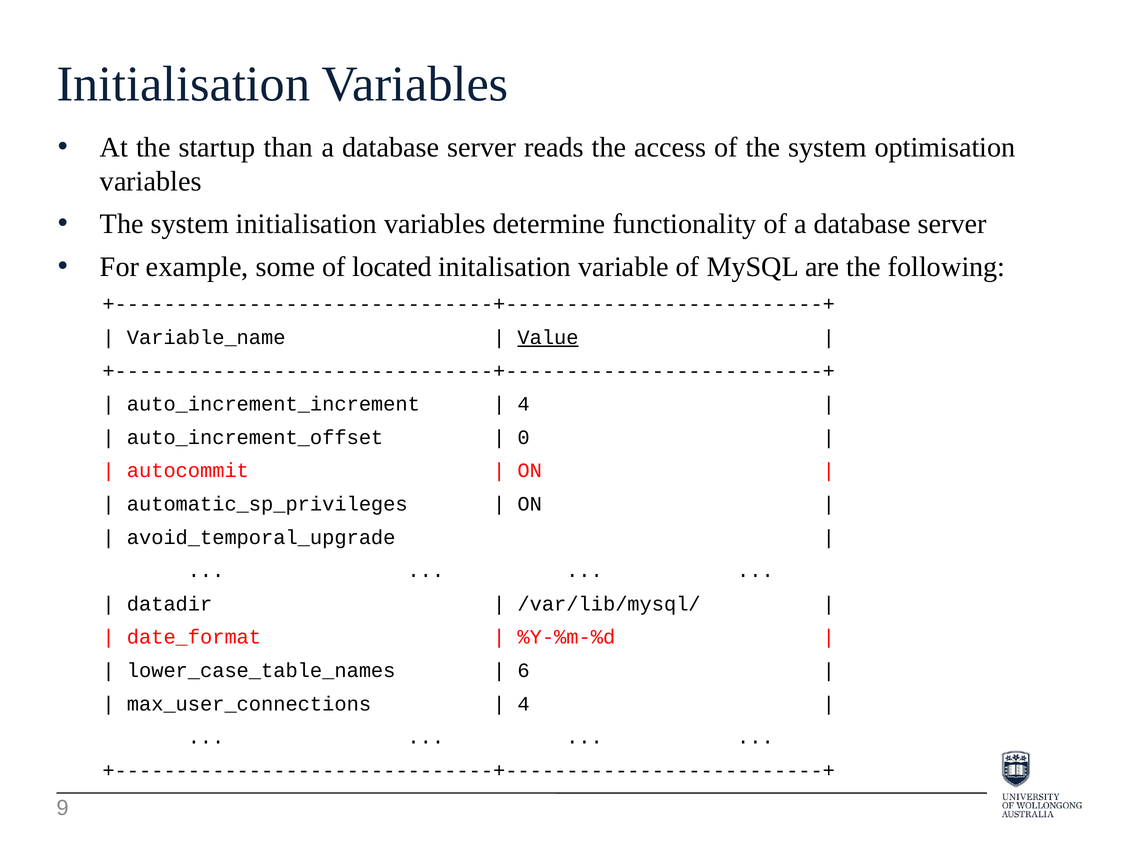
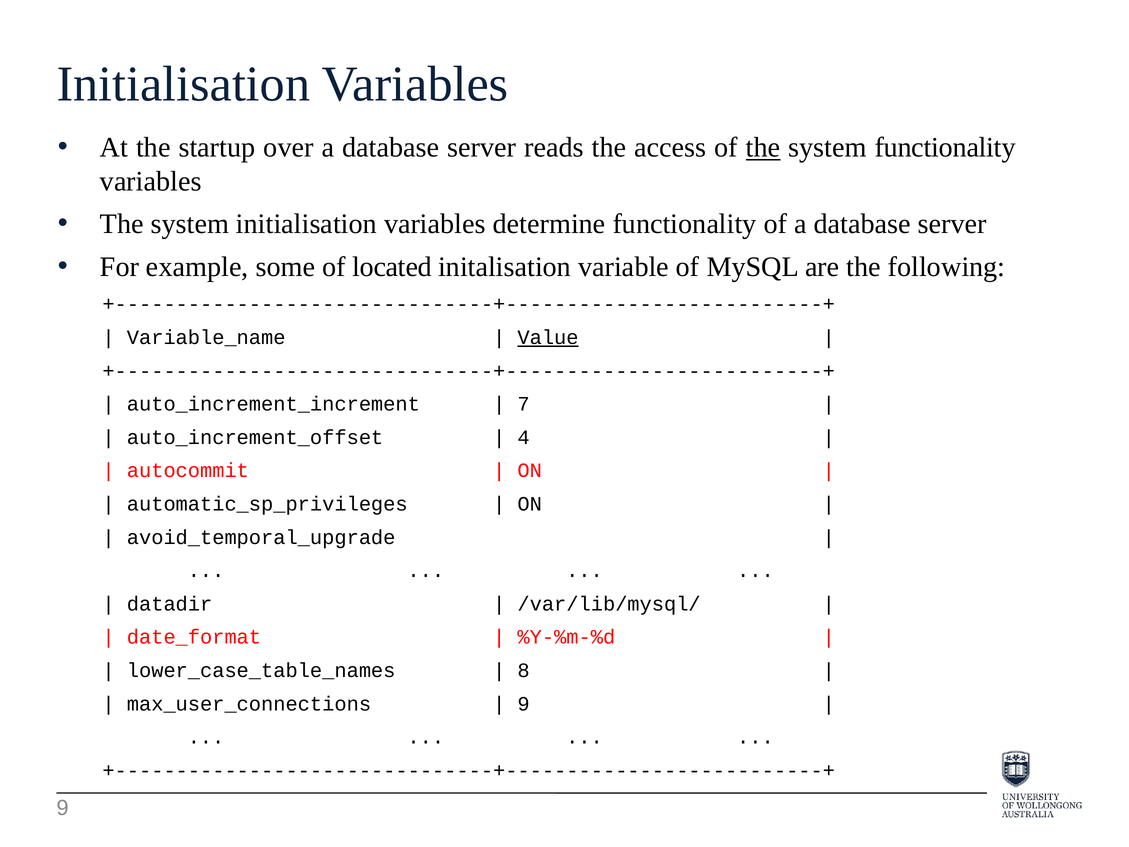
than: than -> over (289, 147)
the underline: none -> present (763, 147)
system optimisation: optimisation -> functionality (945, 147)
4: 4 -> 7 (524, 404)
0: 0 -> 4 (524, 437)
6: 6 -> 8 (524, 670)
4: 4 -> 9 (524, 704)
